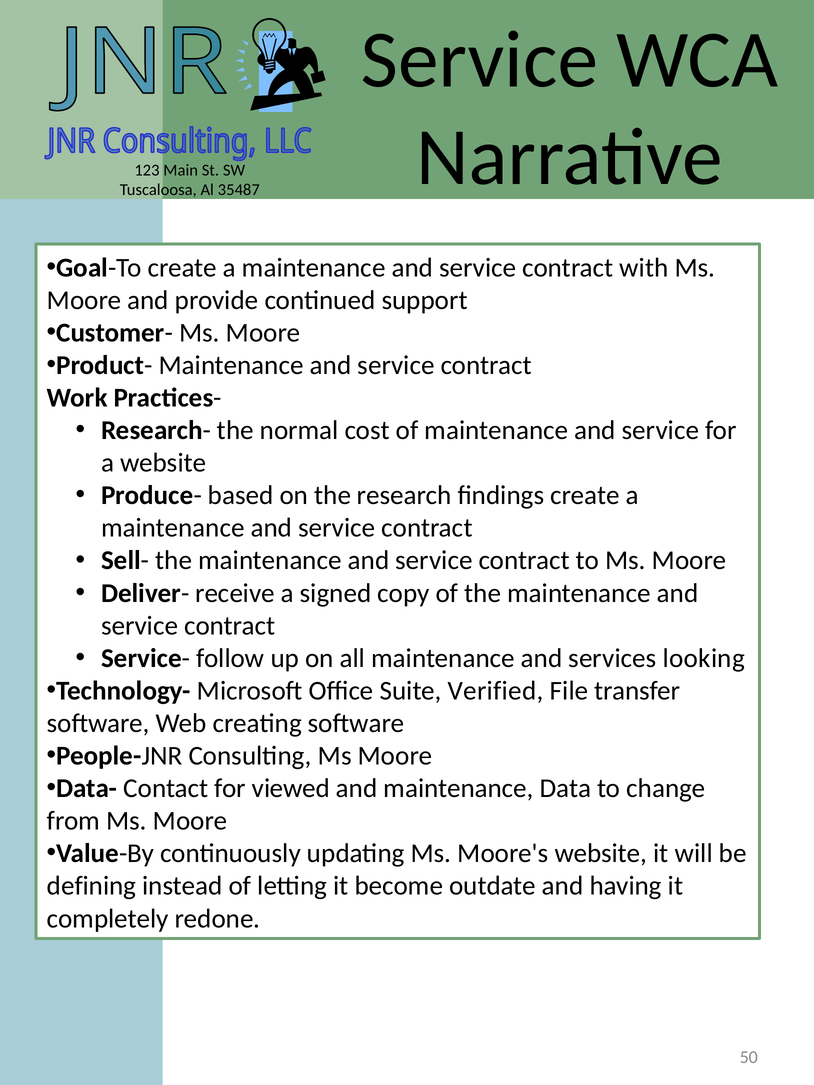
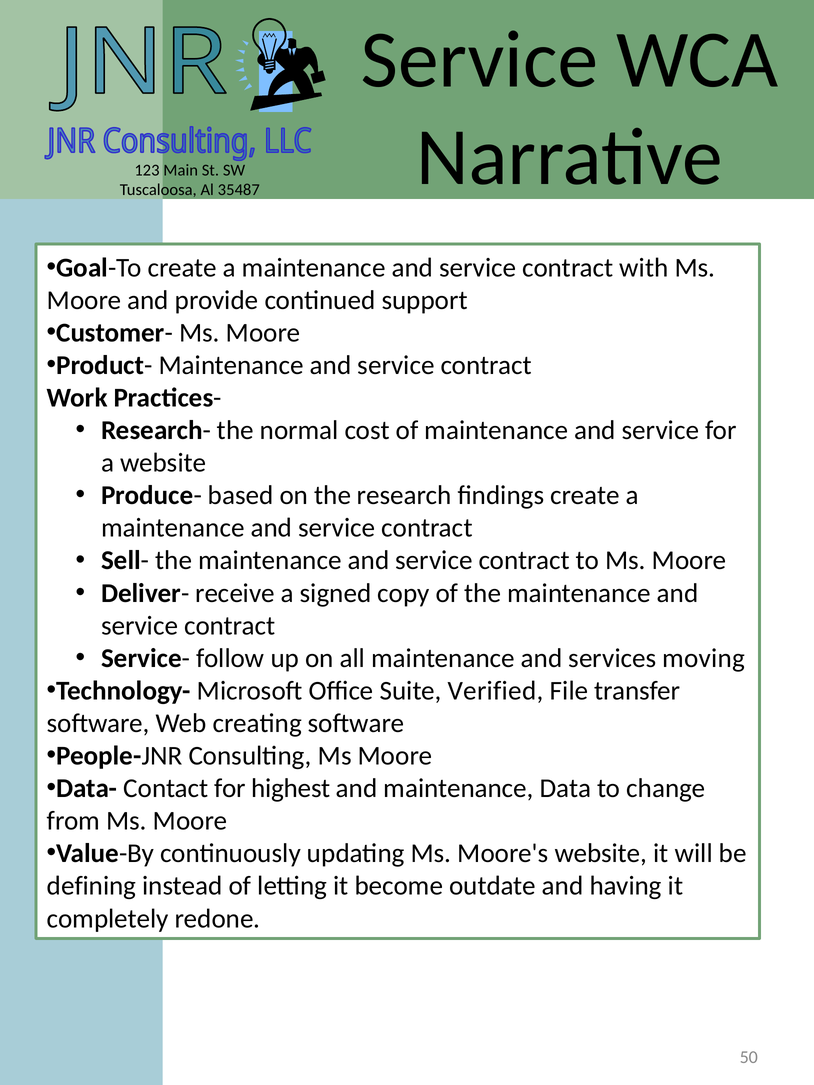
looking: looking -> moving (704, 658)
viewed: viewed -> highest (291, 789)
